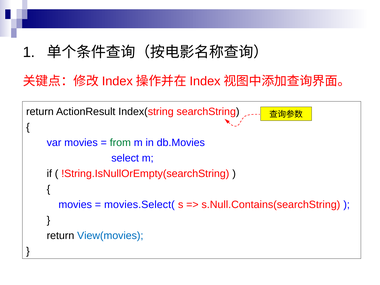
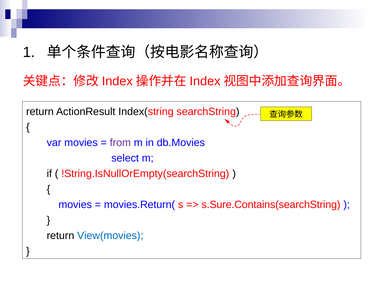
from colour: green -> purple (120, 143)
movies.Select(: movies.Select( -> movies.Return( (140, 205)
s.Null.Contains(searchString: s.Null.Contains(searchString -> s.Sure.Contains(searchString (271, 205)
